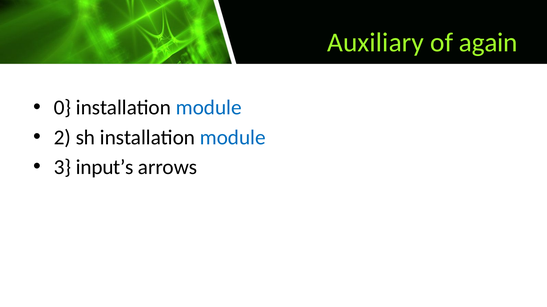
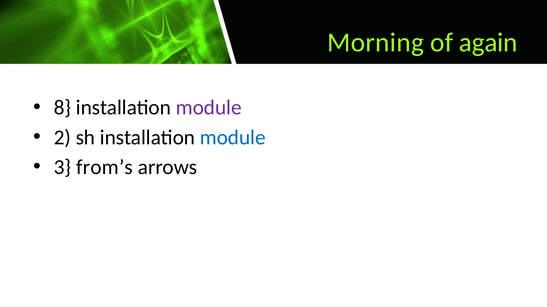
Auxiliary: Auxiliary -> Morning (375, 43)
0: 0 -> 8 (62, 108)
module colour: blue -> purple (209, 108)
input’s: input’s -> from’s (104, 167)
